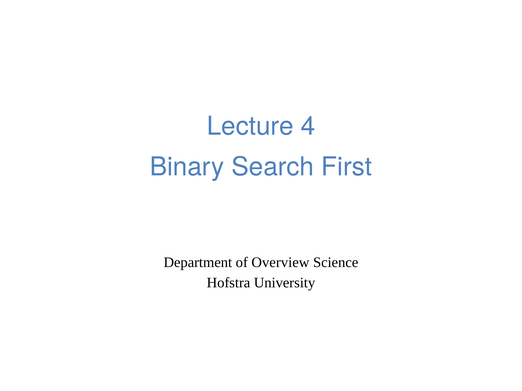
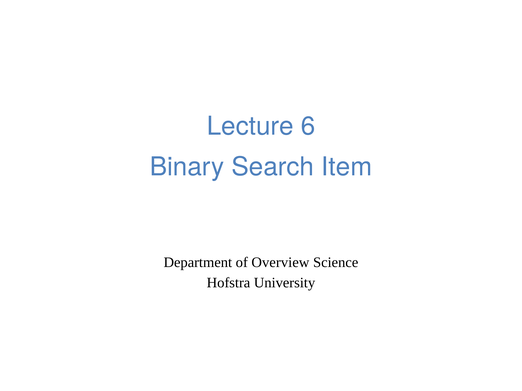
4: 4 -> 6 (308, 127)
First: First -> Item (347, 167)
